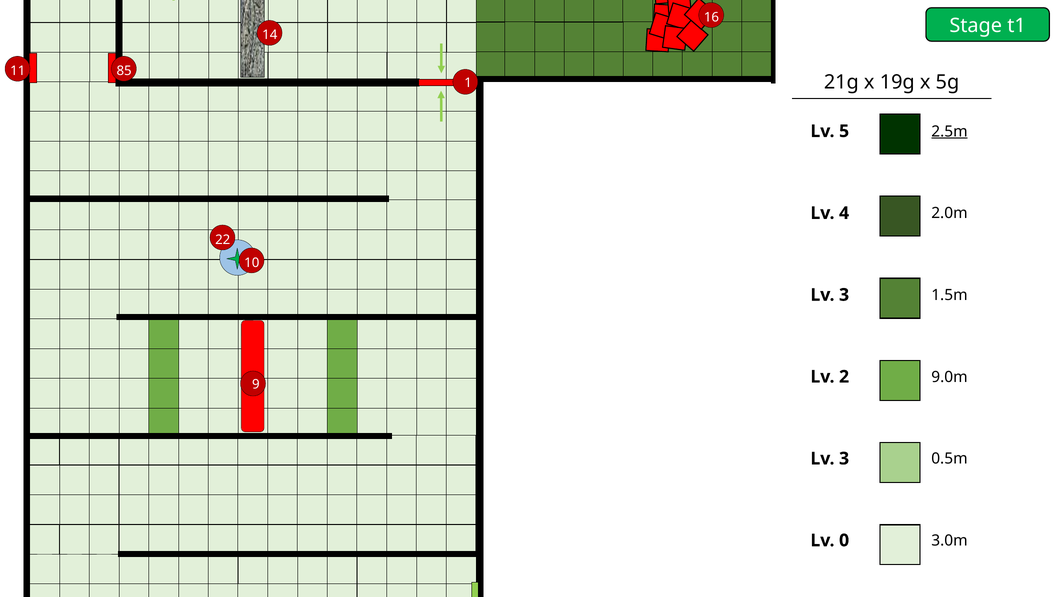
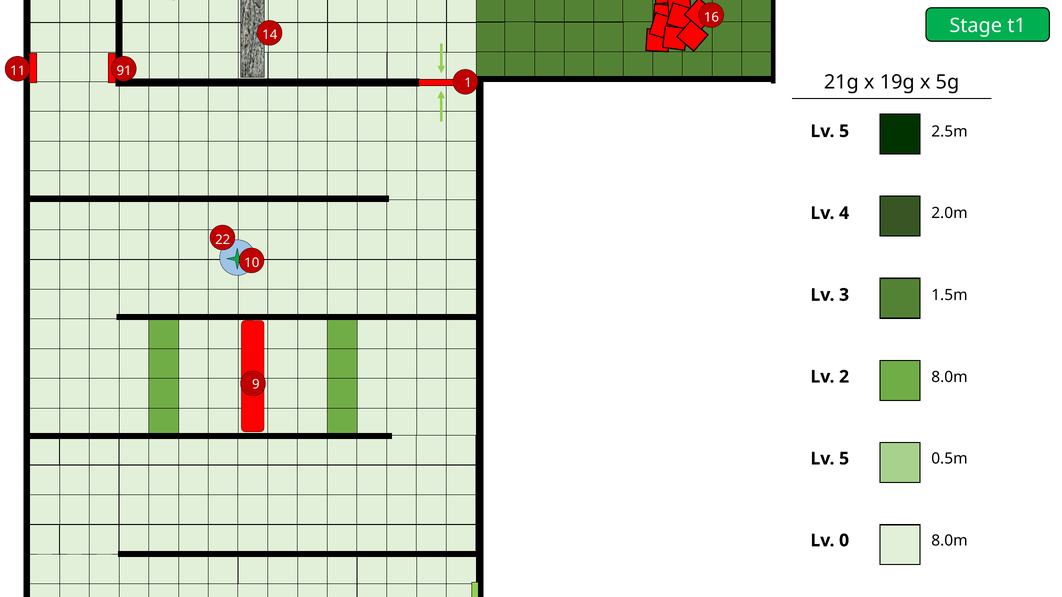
85: 85 -> 91 (124, 71)
2.5m underline: present -> none (949, 132)
9.0m: 9.0m -> 8.0m (949, 377)
3: 3 -> 5 (844, 459)
3.0m: 3.0m -> 8.0m (949, 541)
